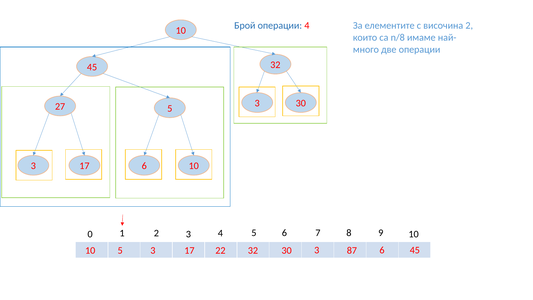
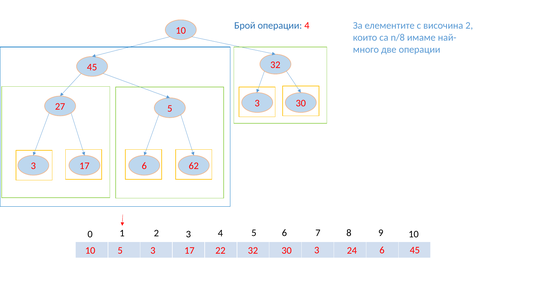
6 10: 10 -> 62 (194, 166)
87: 87 -> 24 (352, 250)
